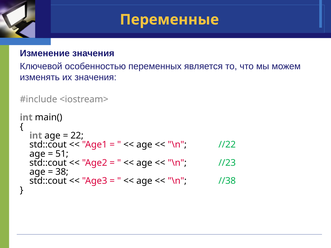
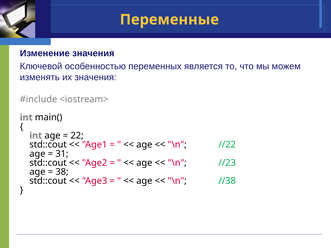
51: 51 -> 31 (62, 154)
